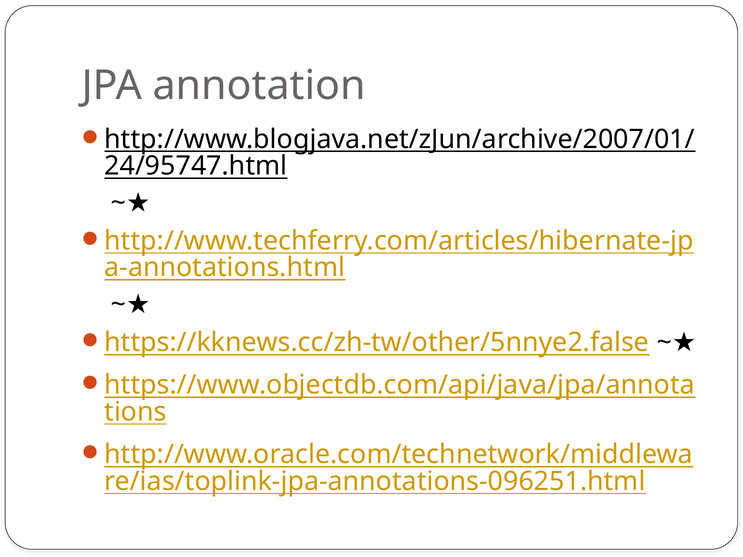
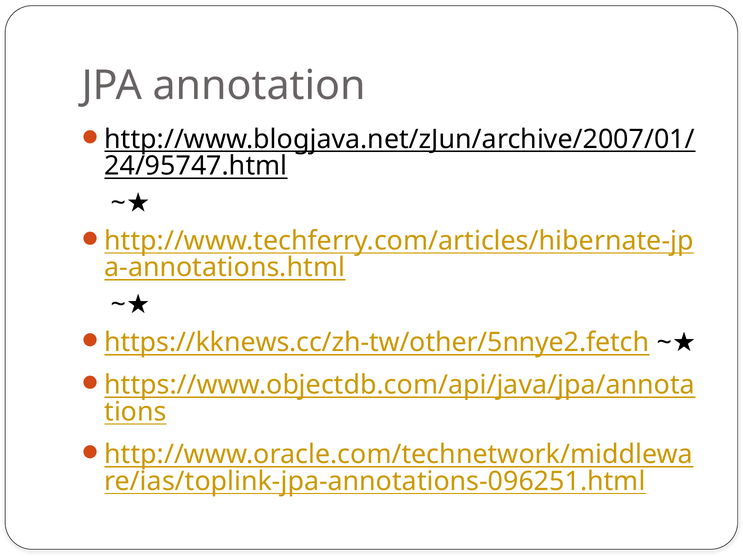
https://kknews.cc/zh-tw/other/5nnye2.false: https://kknews.cc/zh-tw/other/5nnye2.false -> https://kknews.cc/zh-tw/other/5nnye2.fetch (377, 343)
